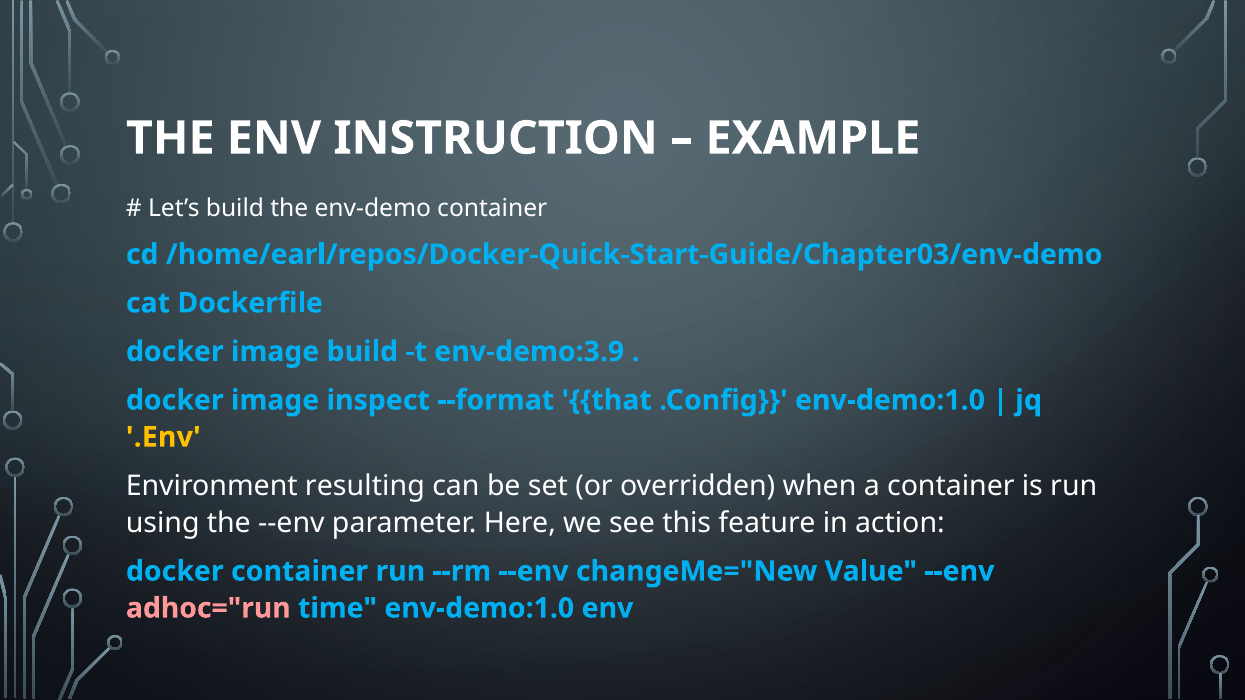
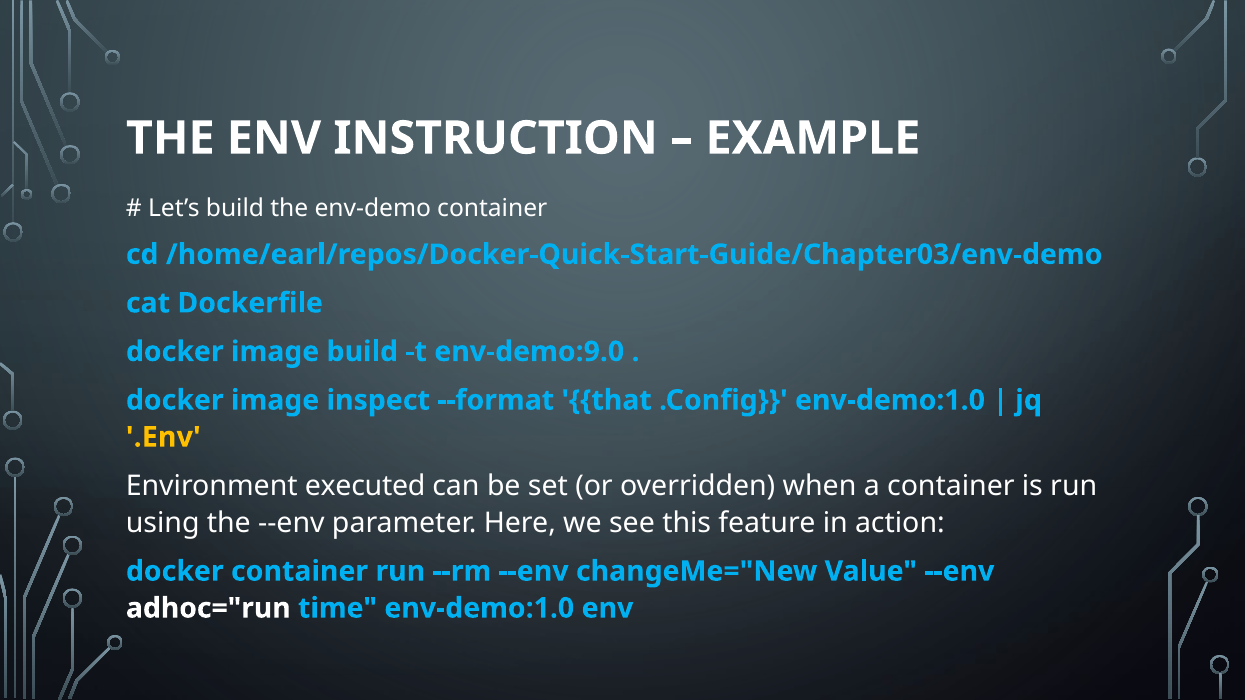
env-demo:3.9: env-demo:3.9 -> env-demo:9.0 (529, 352)
resulting: resulting -> executed (365, 486)
adhoc="run colour: pink -> white (208, 608)
